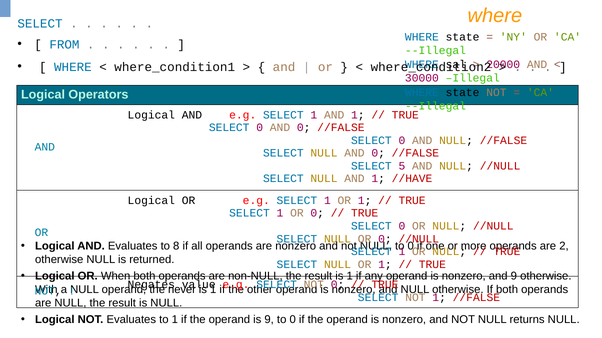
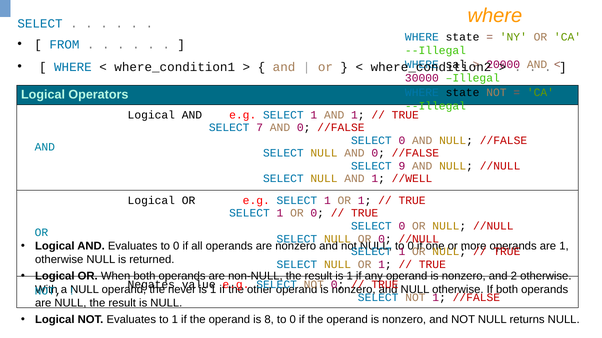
0: 0 -> 7 (260, 128)
5: 5 -> 9 (402, 166)
//HAVE: //HAVE -> //WELL (412, 179)
Evaluates to 8: 8 -> 0 (176, 247)
are 2: 2 -> 1 (564, 247)
and 9: 9 -> 2 (514, 277)
is 9: 9 -> 8 (269, 320)
